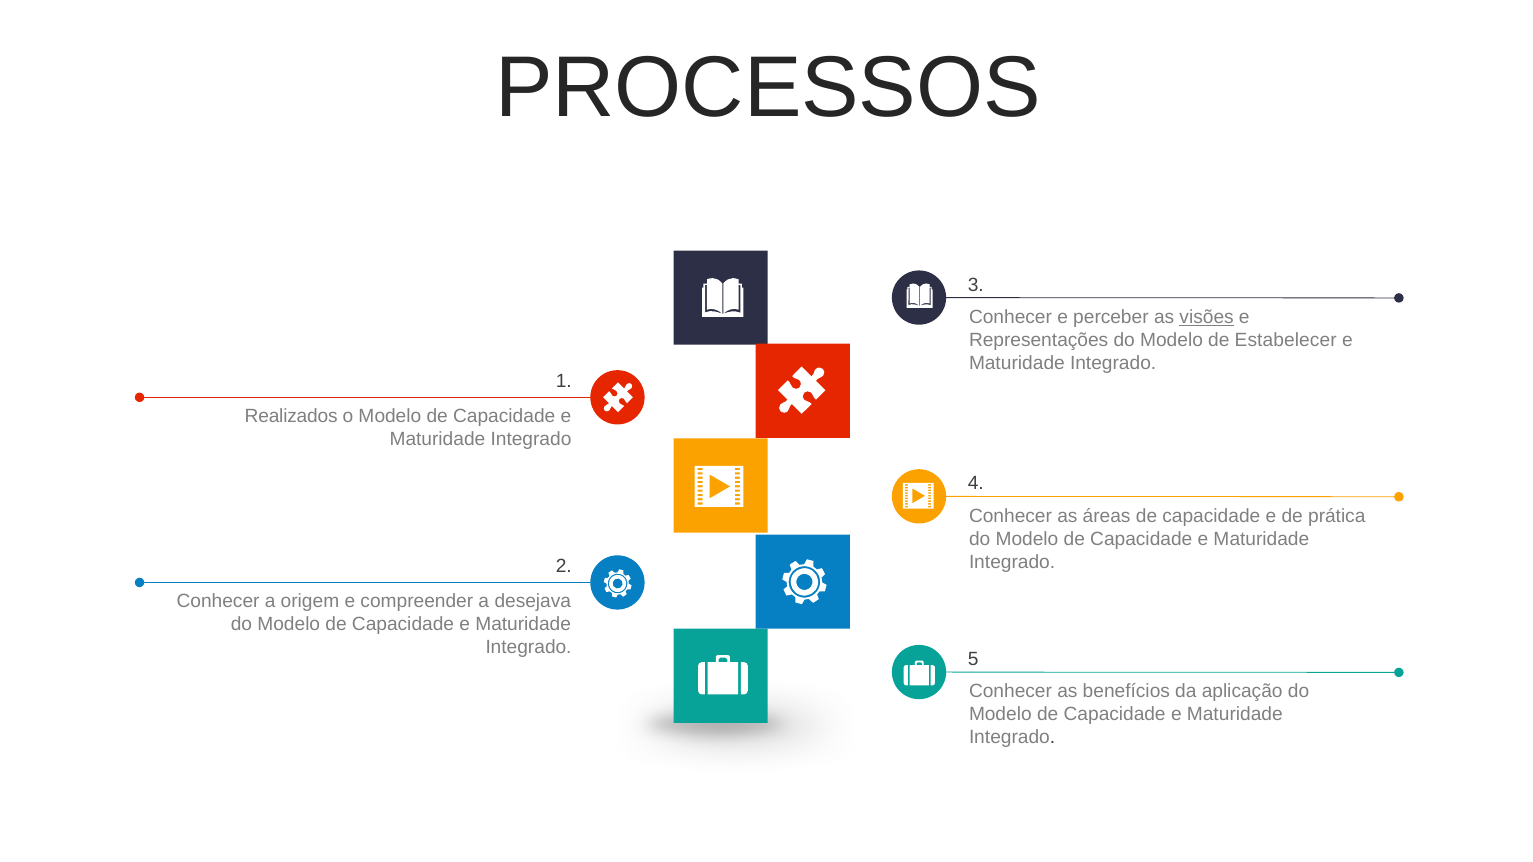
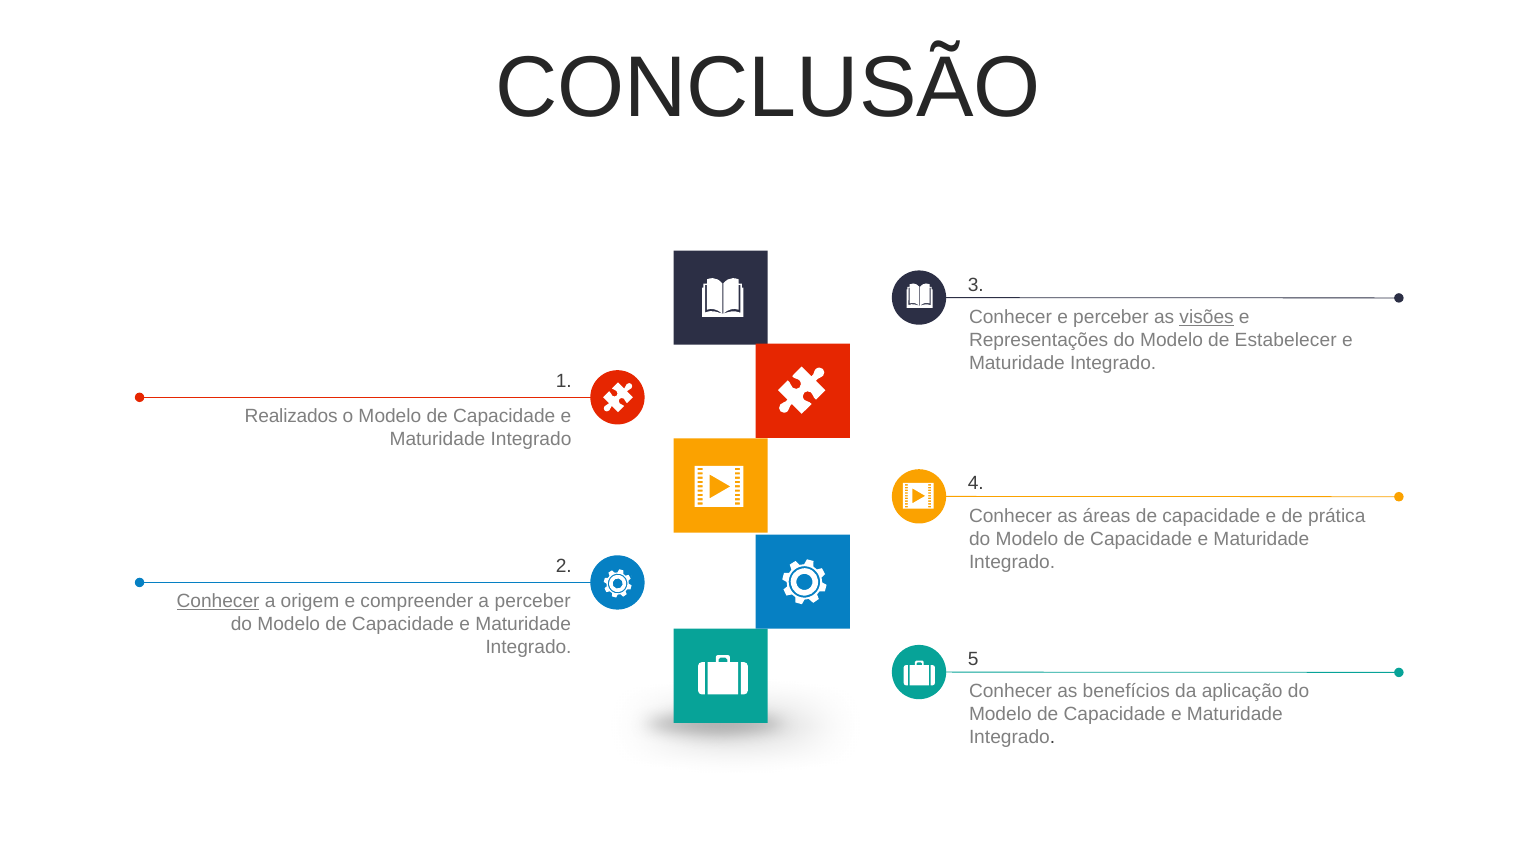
PROCESSOS: PROCESSOS -> CONCLUSÃO (768, 88)
Conhecer underline: none -> present (218, 601)
a desejava: desejava -> perceber (533, 601)
